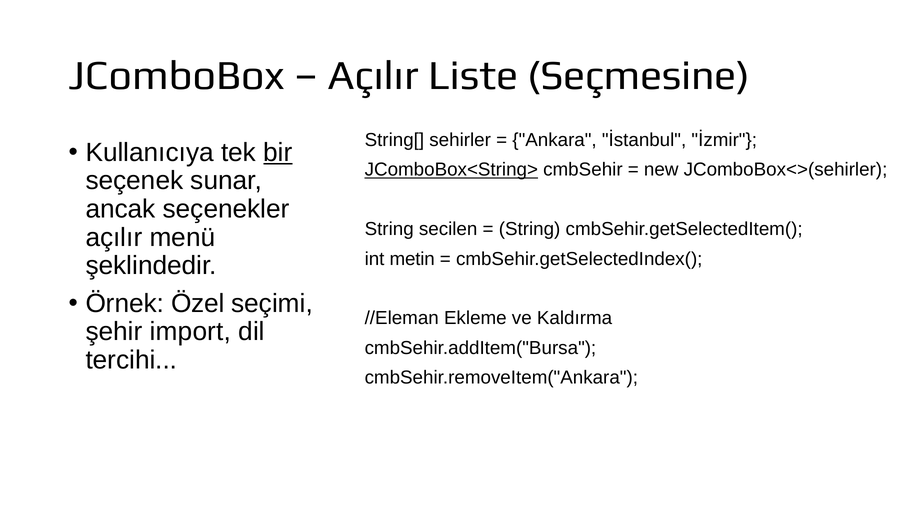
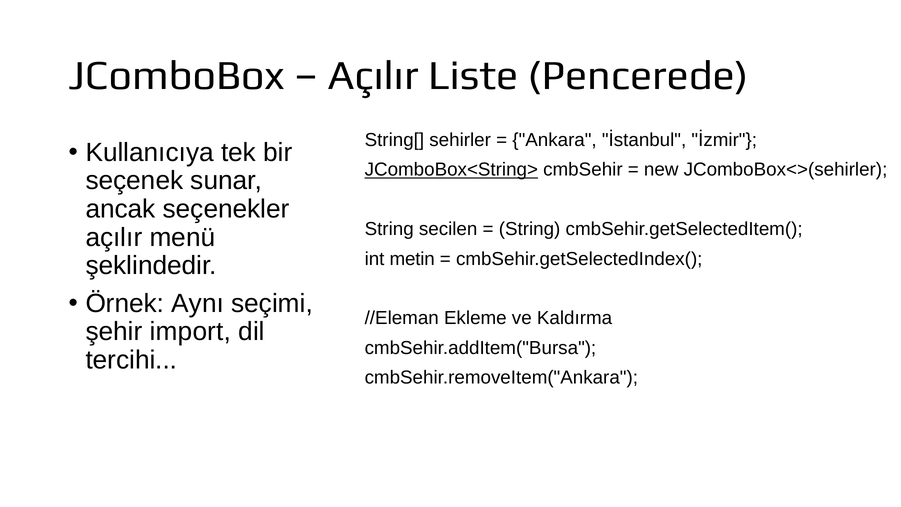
Seçmesine: Seçmesine -> Pencerede (638, 76)
bir underline: present -> none (278, 152)
Özel: Özel -> Aynı (198, 303)
